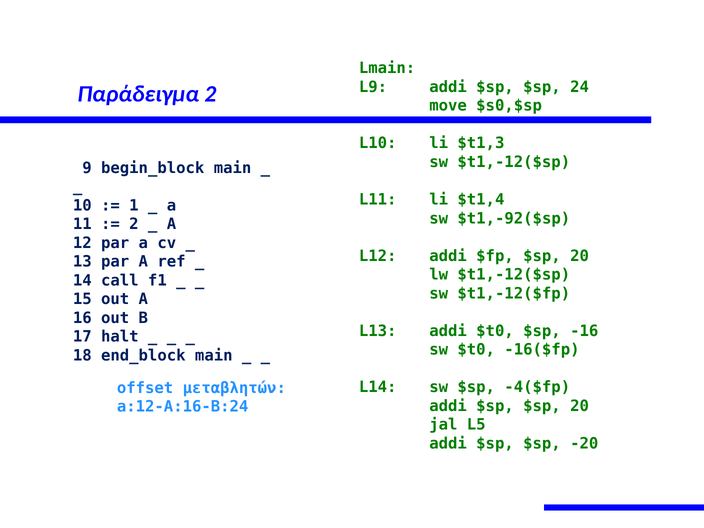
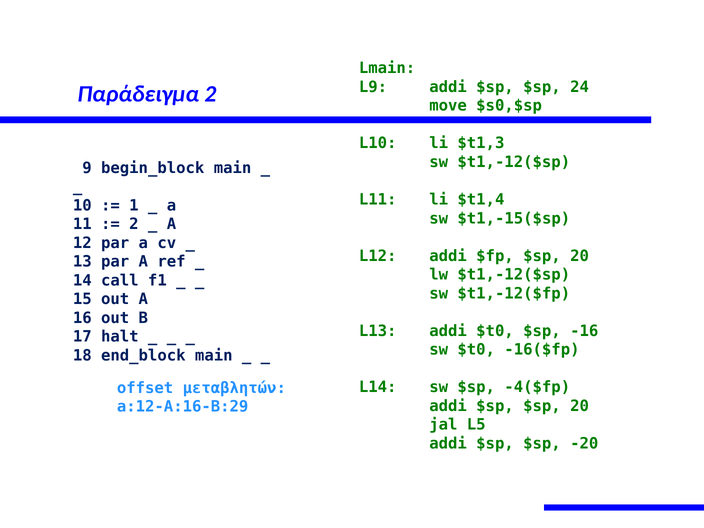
$t1,-92($sp: $t1,-92($sp -> $t1,-15($sp (514, 218)
a:12-A:16-B:24: a:12-A:16-B:24 -> a:12-A:16-B:29 (183, 407)
